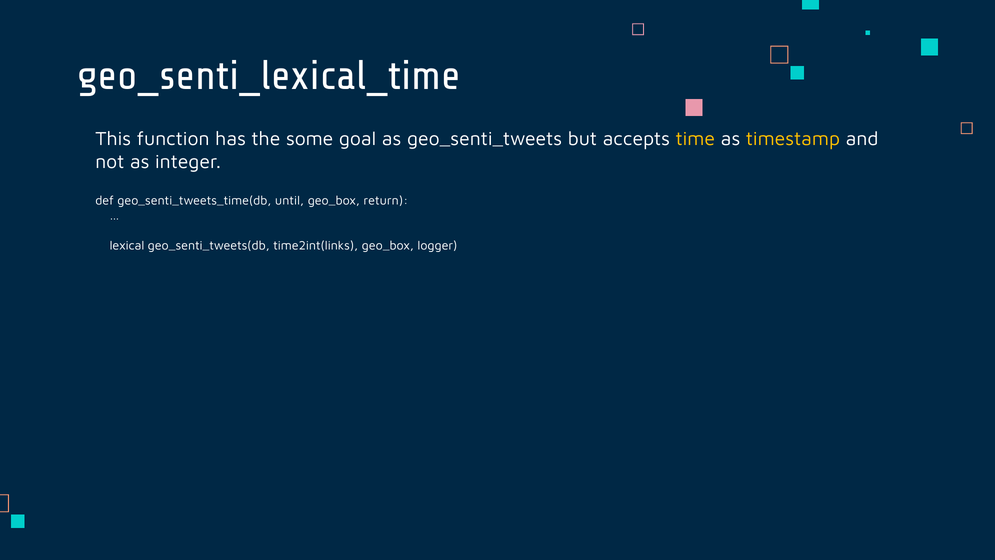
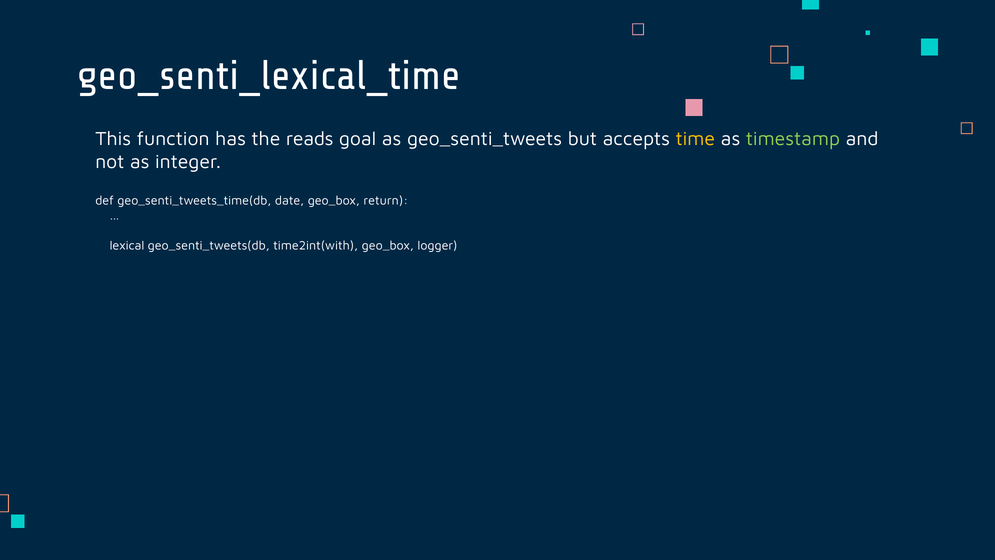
some: some -> reads (310, 139)
timestamp colour: yellow -> light green (793, 139)
until: until -> date (290, 200)
time2int(links: time2int(links -> time2int(with (316, 245)
